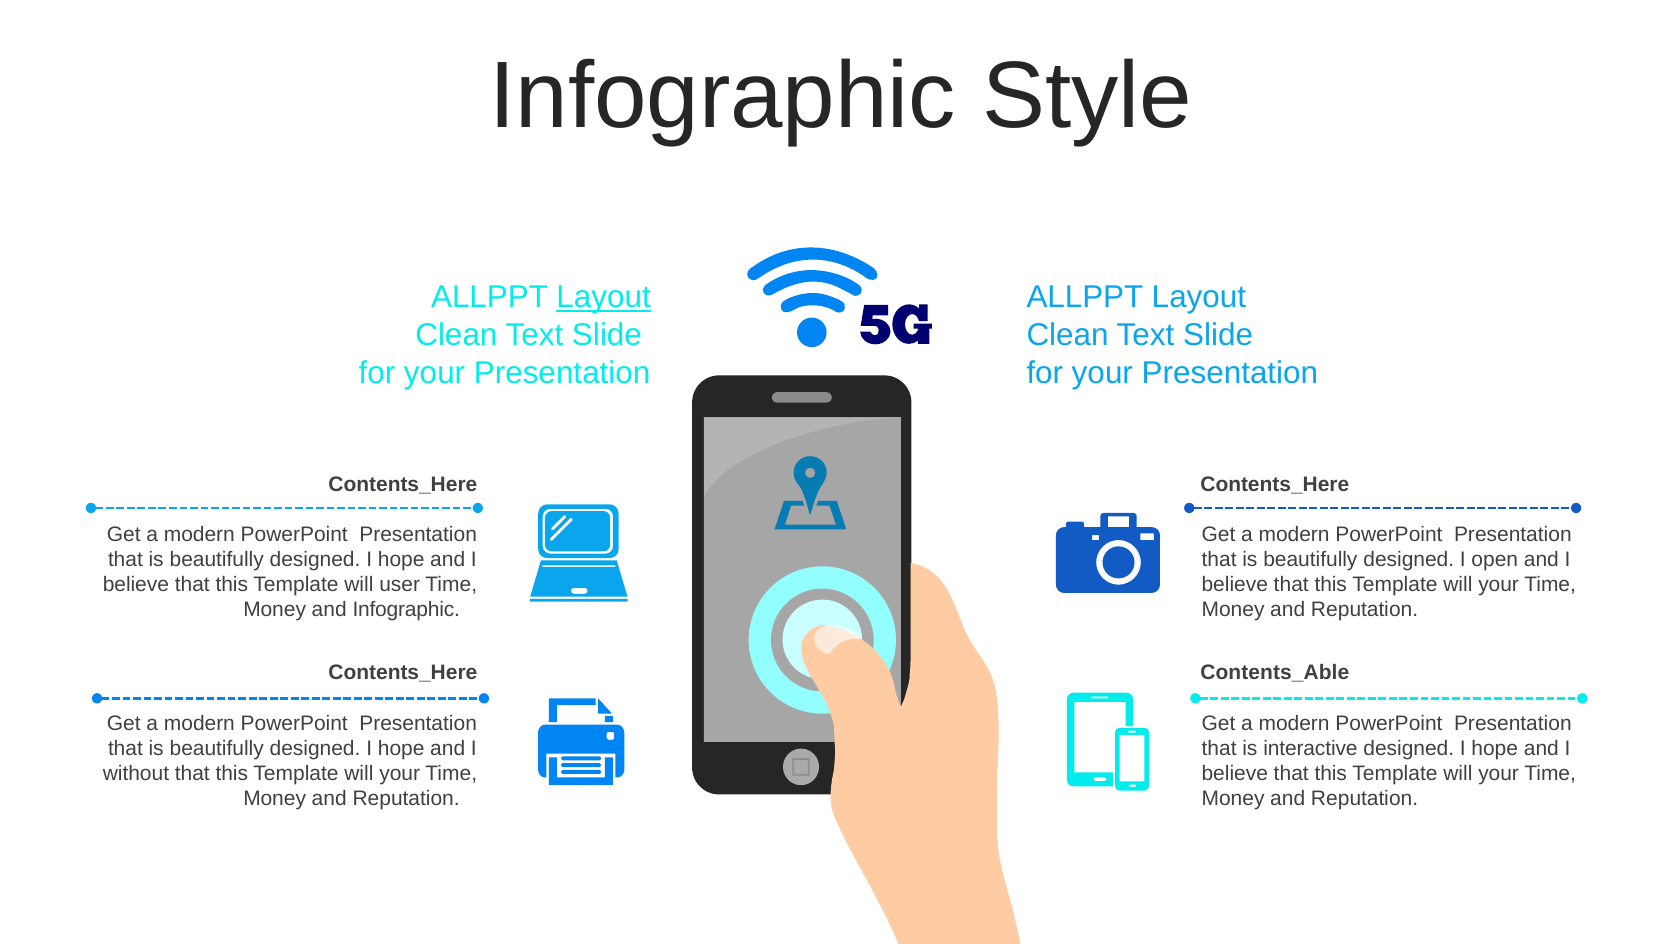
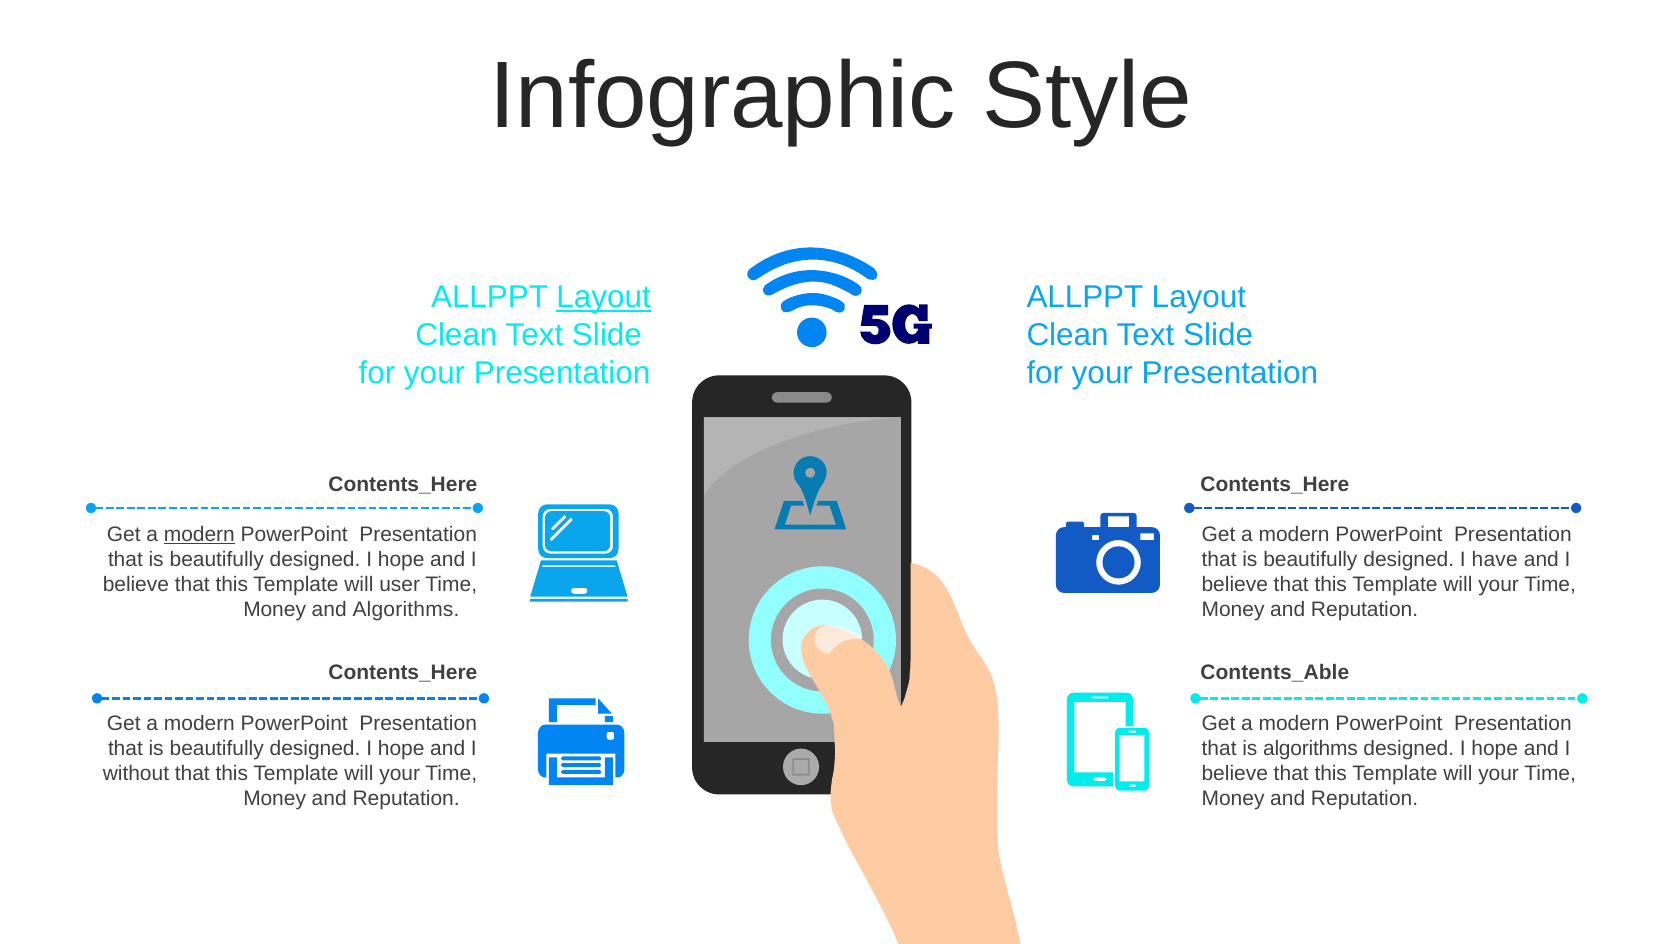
modern underline: none -> present (199, 534)
open: open -> have (1495, 560)
and Infographic: Infographic -> Algorithms (406, 610)
is interactive: interactive -> algorithms (1310, 748)
